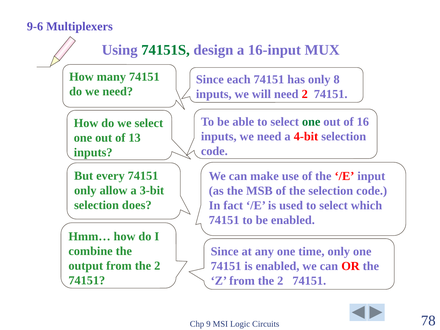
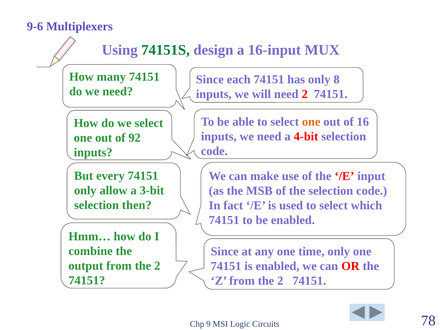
one colour: green -> orange (311, 122)
13: 13 -> 92 (135, 138)
does: does -> then (137, 205)
